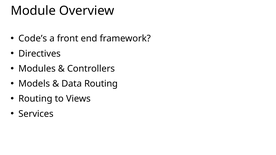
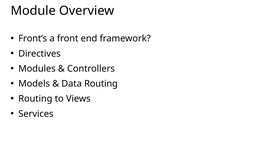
Code’s: Code’s -> Front’s (33, 39)
